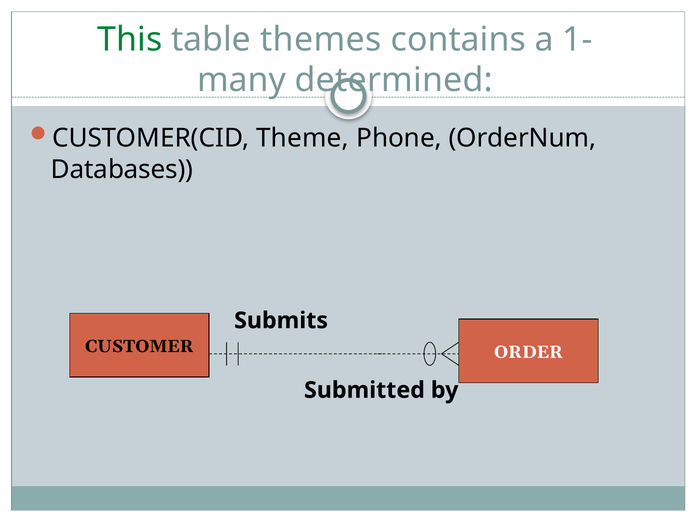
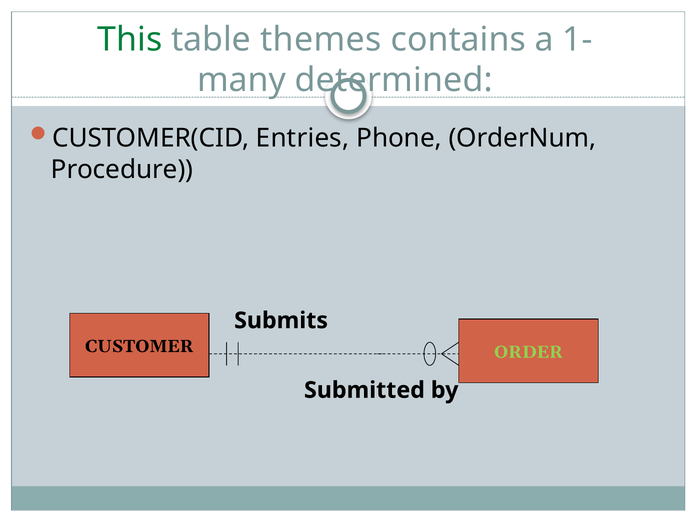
Theme: Theme -> Entries (303, 138)
Databases: Databases -> Procedure (122, 170)
ORDER colour: white -> light green (529, 353)
